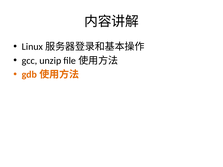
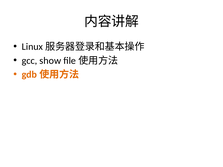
unzip: unzip -> show (50, 61)
